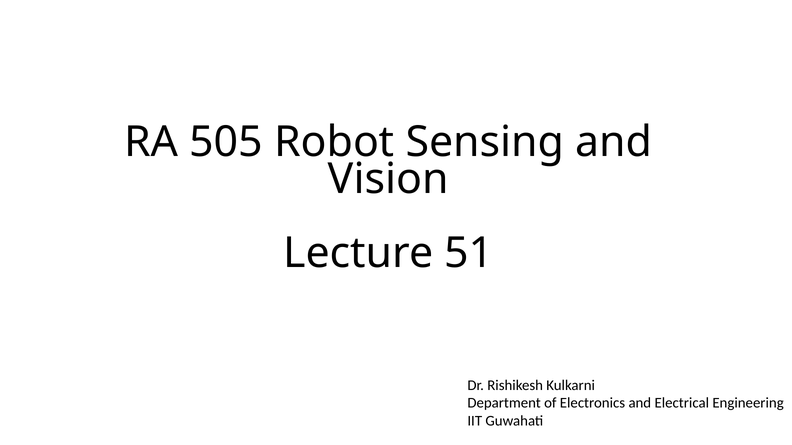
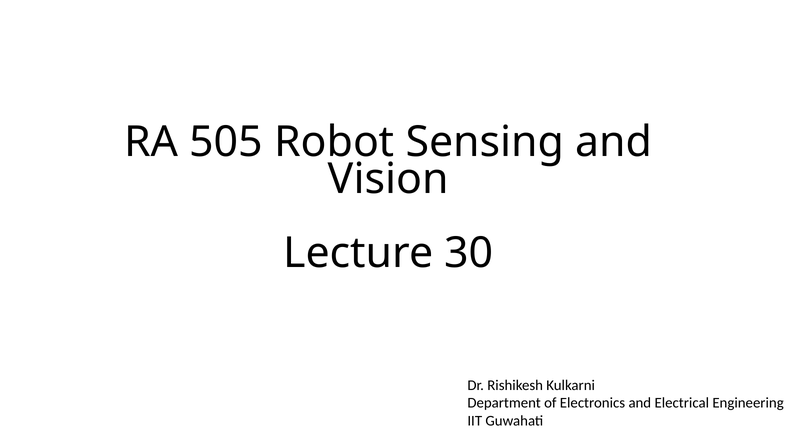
51: 51 -> 30 (469, 254)
